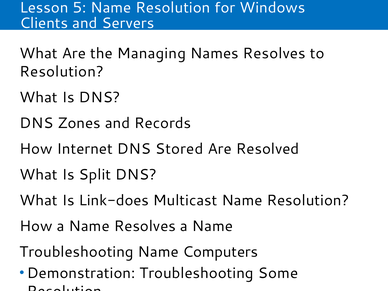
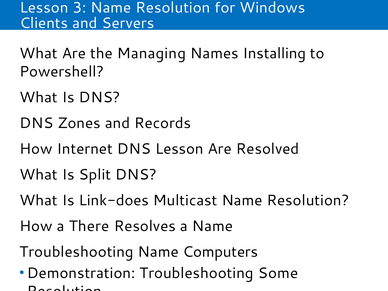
5: 5 -> 3 (79, 8)
Names Resolves: Resolves -> Installing (274, 53)
Resolution: Resolution -> Powershell (62, 72)
DNS Stored: Stored -> Lesson (179, 149)
How a Name: Name -> There (89, 226)
